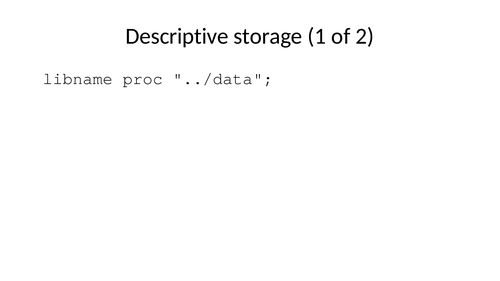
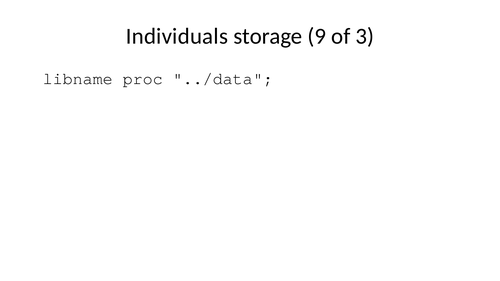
Descriptive: Descriptive -> Individuals (177, 36)
1: 1 -> 9 (317, 36)
2: 2 -> 3 (365, 36)
